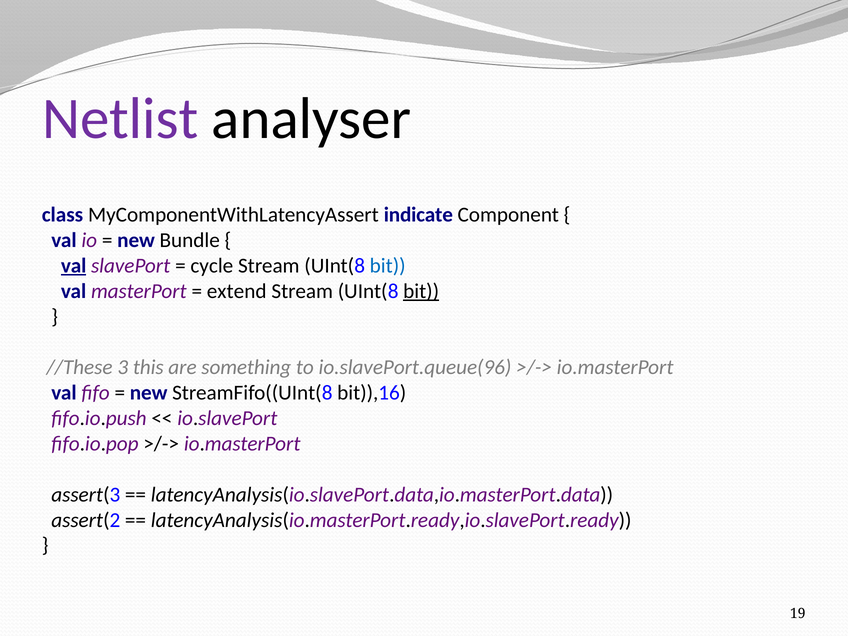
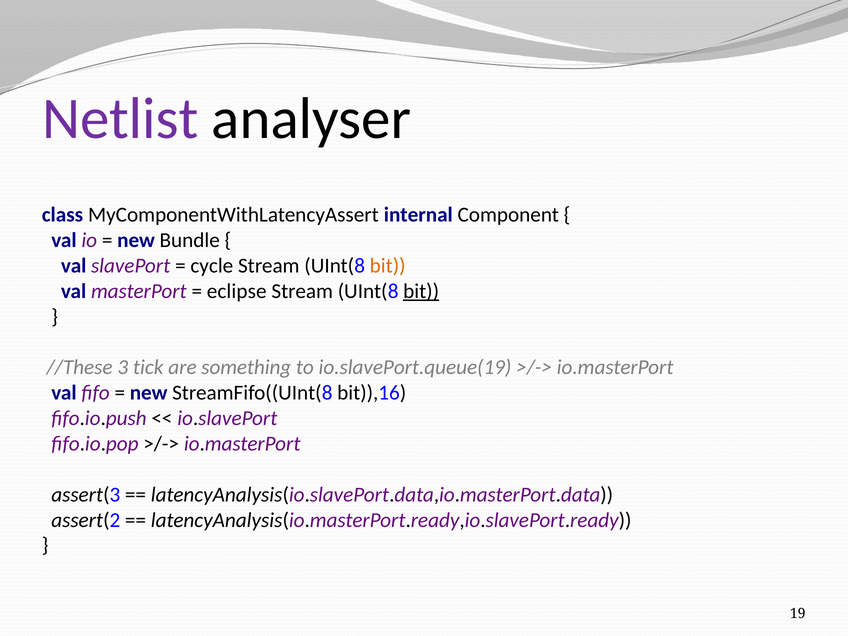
indicate: indicate -> internal (418, 215)
val underline: present -> none (74, 266)
bit colour: blue -> orange (388, 266)
extend: extend -> eclipse (237, 291)
this: this -> tick (148, 367)
io.slavePort.queue(96: io.slavePort.queue(96 -> io.slavePort.queue(19 (415, 367)
